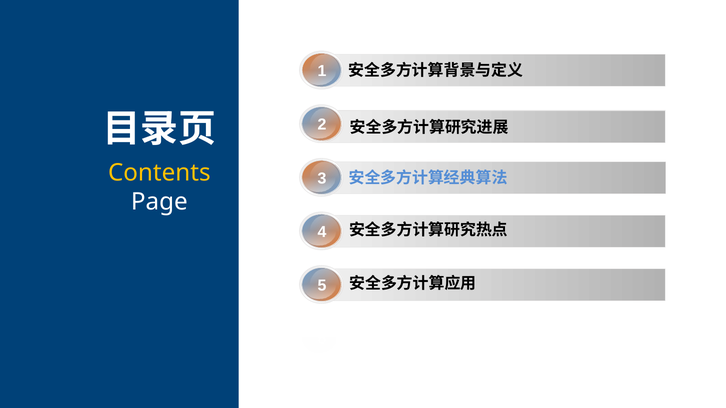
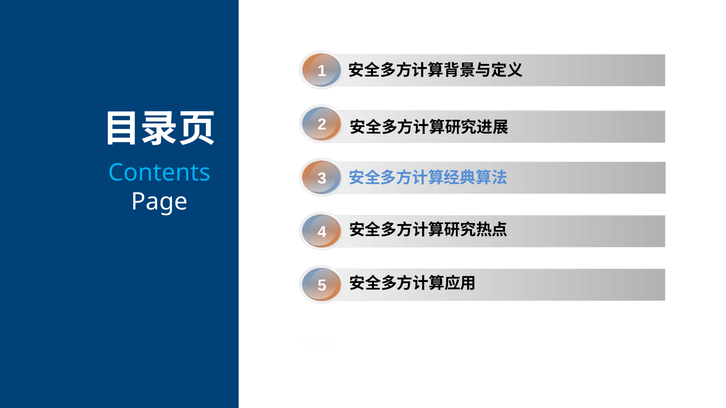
Contents colour: yellow -> light blue (159, 173)
